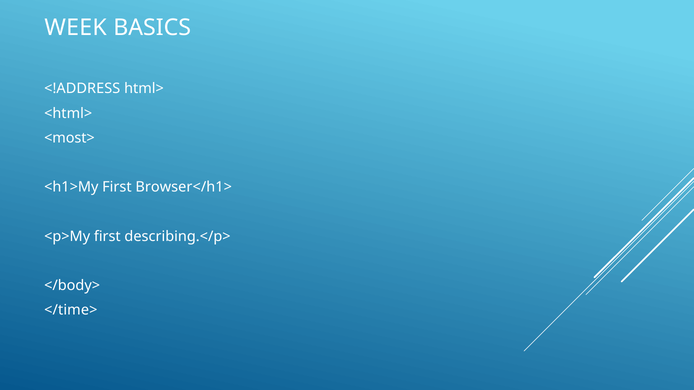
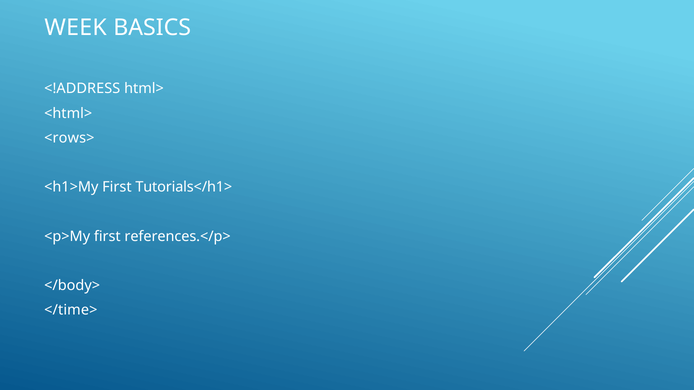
<most>: <most> -> <rows> (69, 138)
Browser</h1>: Browser</h1> -> Tutorials</h1> (184, 187)
describing.</p>: describing.</p> -> references.</p> (178, 236)
